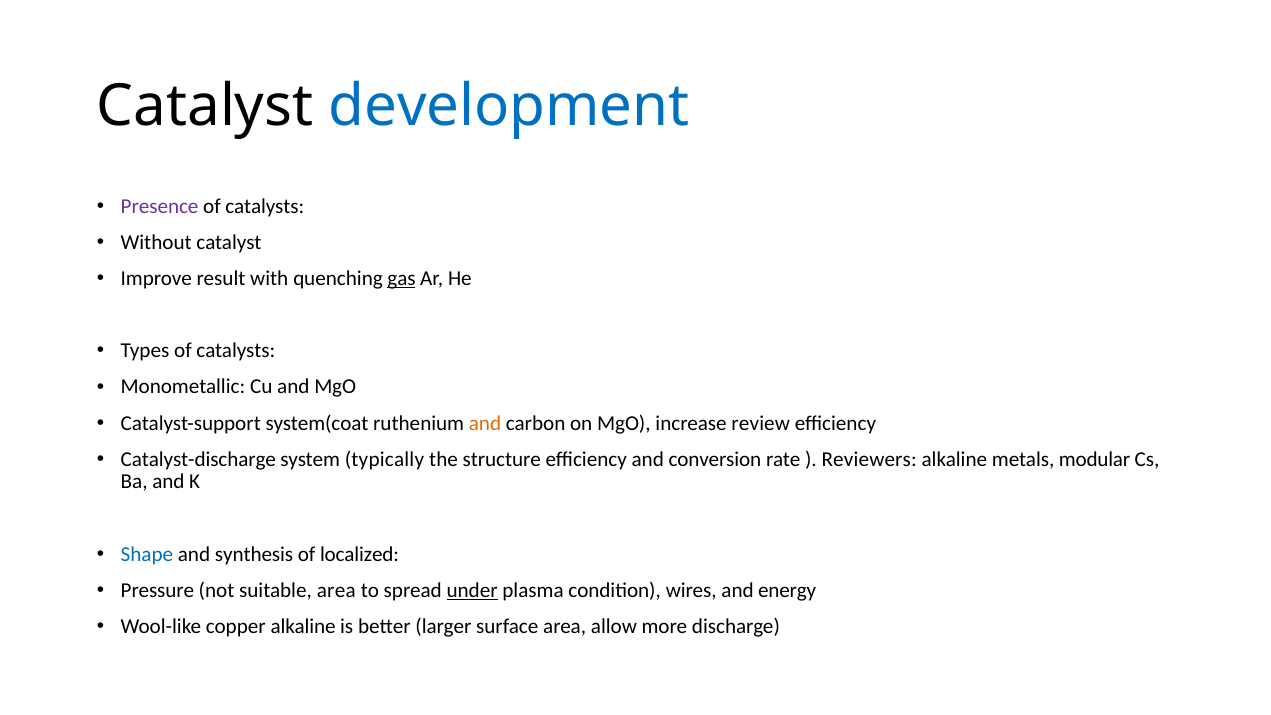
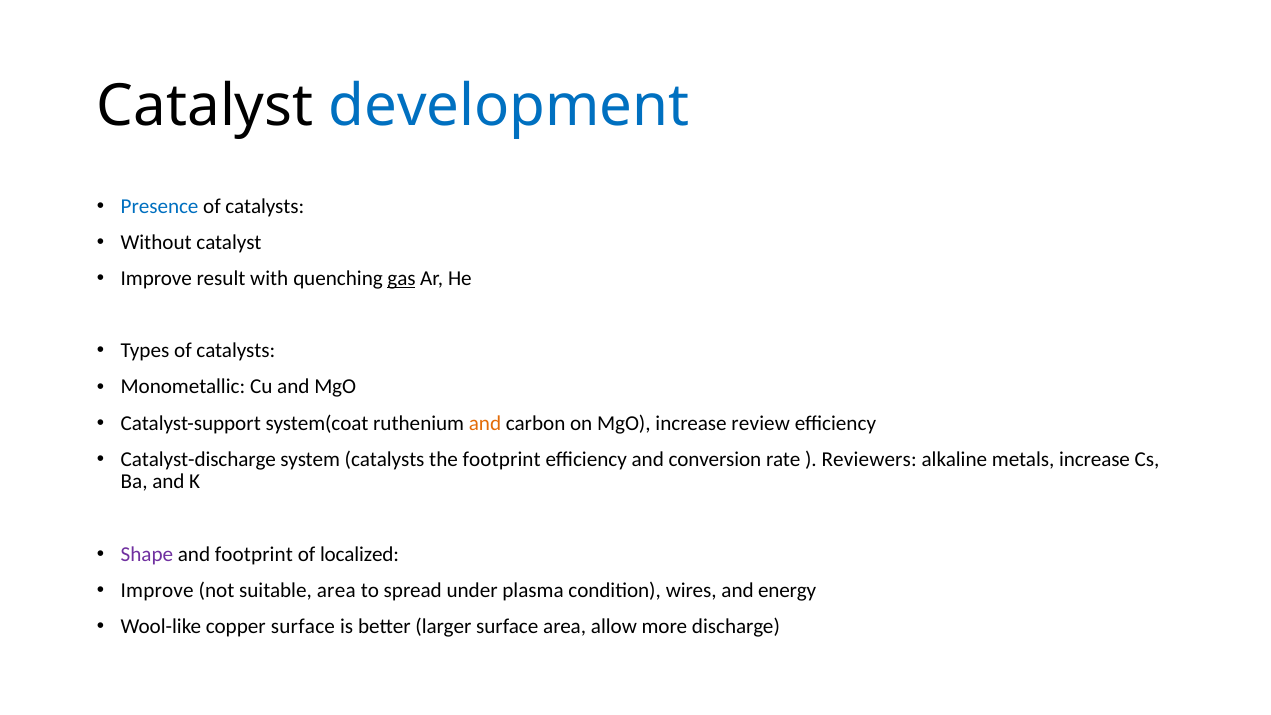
Presence colour: purple -> blue (160, 206)
system typically: typically -> catalysts (385, 459)
the structure: structure -> footprint (502, 459)
metals modular: modular -> increase (1095, 459)
Shape colour: blue -> purple (147, 554)
and synthesis: synthesis -> footprint (254, 554)
Pressure: Pressure -> Improve (157, 590)
under underline: present -> none (472, 590)
copper alkaline: alkaline -> surface (303, 626)
